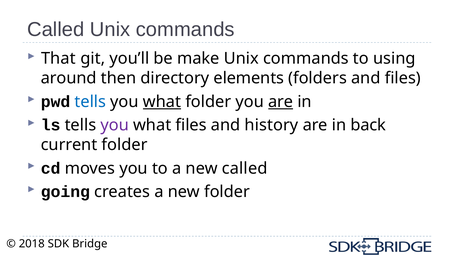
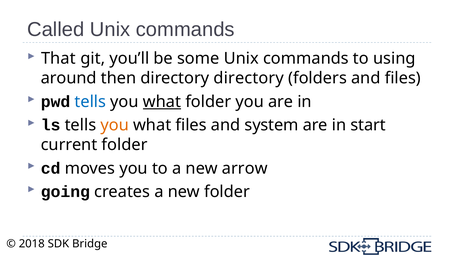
make: make -> some (198, 59)
directory elements: elements -> directory (249, 78)
are underline: present -> none (281, 102)
you colour: purple -> orange (115, 125)
history: history -> system (272, 125)
back: back -> start (368, 125)
new called: called -> arrow (245, 169)
